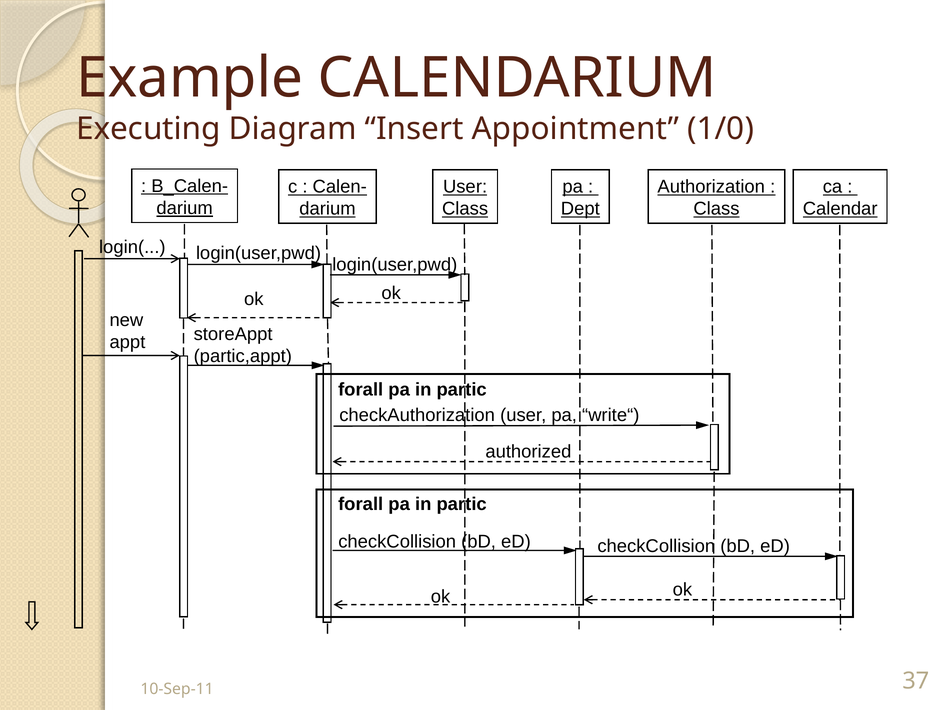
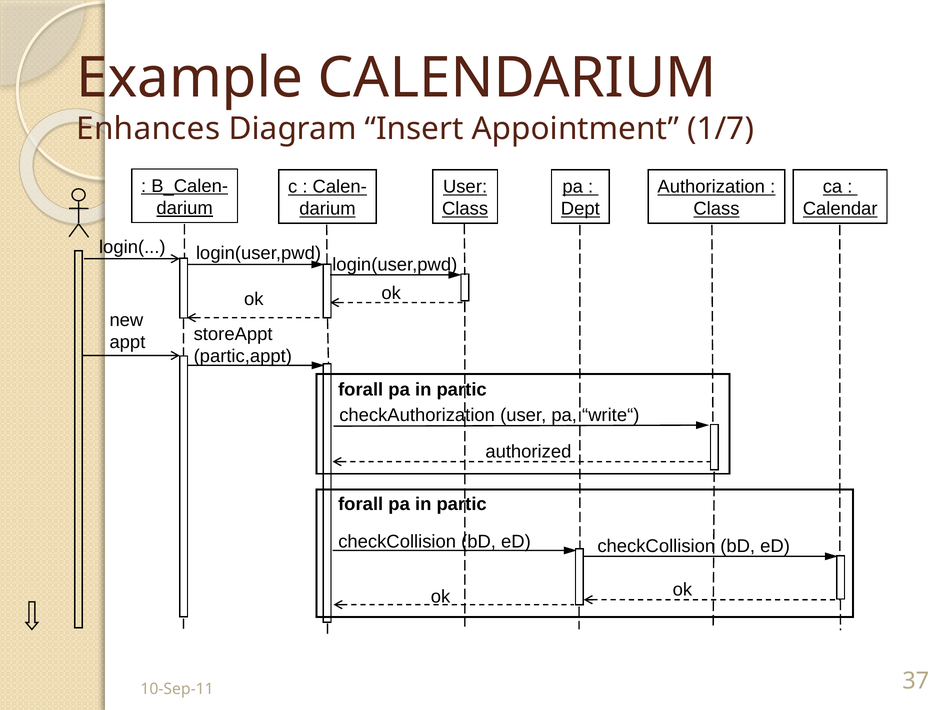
Executing: Executing -> Enhances (148, 129)
1/0: 1/0 -> 1/7 (721, 129)
